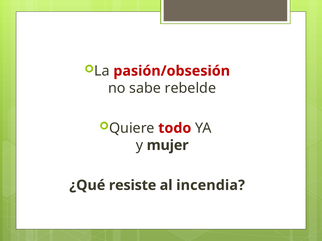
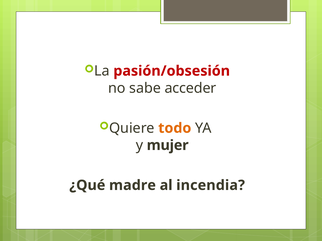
rebelde: rebelde -> acceder (190, 88)
todo colour: red -> orange (175, 128)
resiste: resiste -> madre (132, 186)
